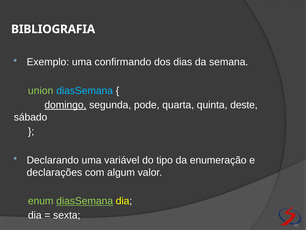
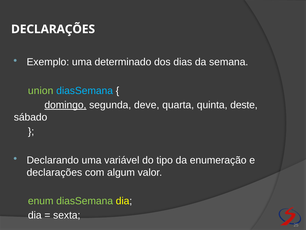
BIBLIOGRAFIA: BIBLIOGRAFIA -> DECLARAÇÕES (53, 29)
confirmando: confirmando -> determinado (123, 62)
pode: pode -> deve (147, 105)
diasSemana underline: present -> none (85, 201)
